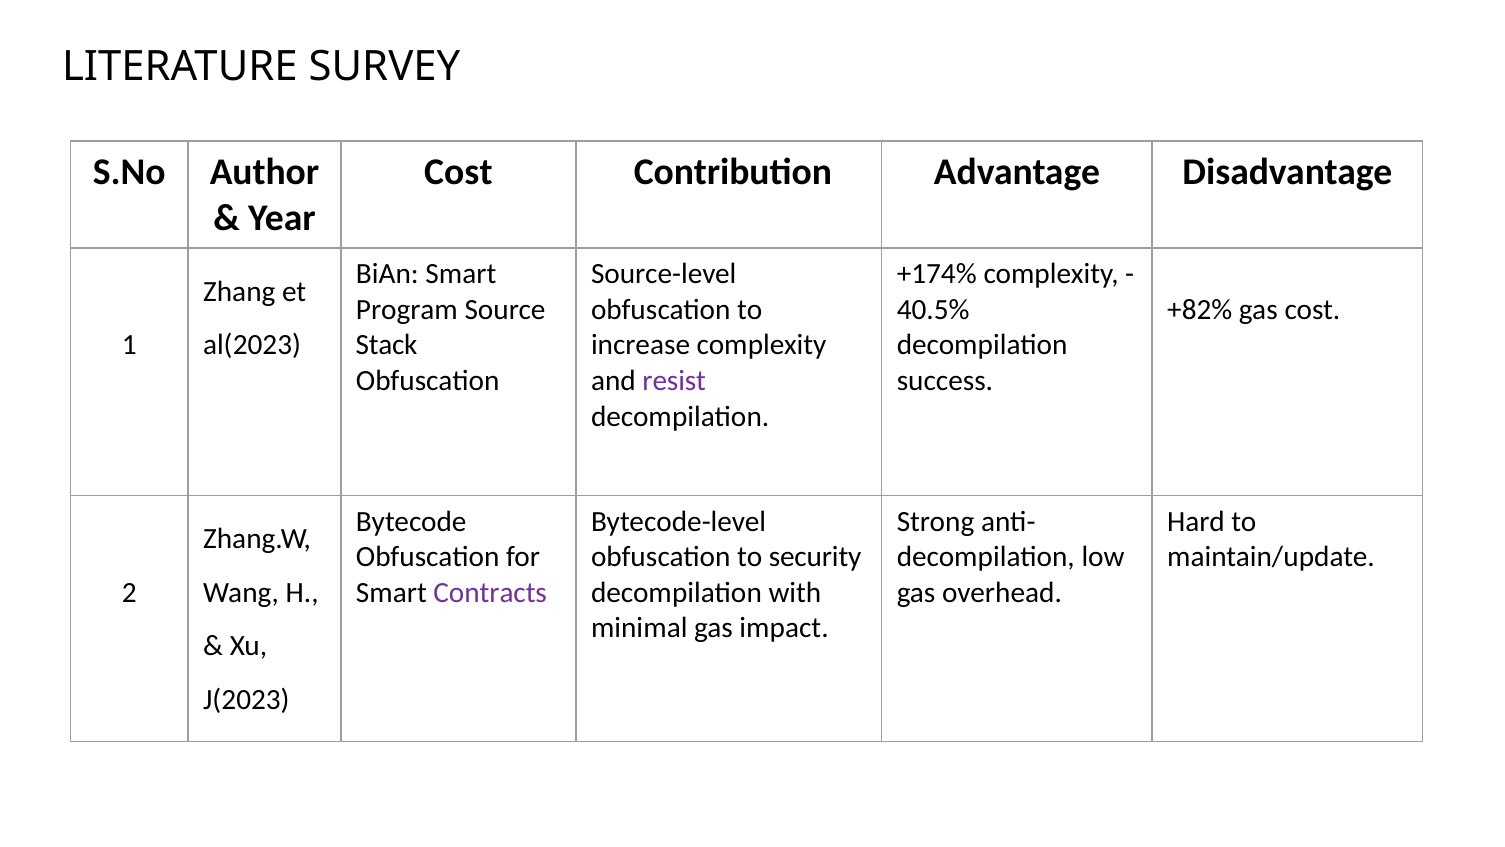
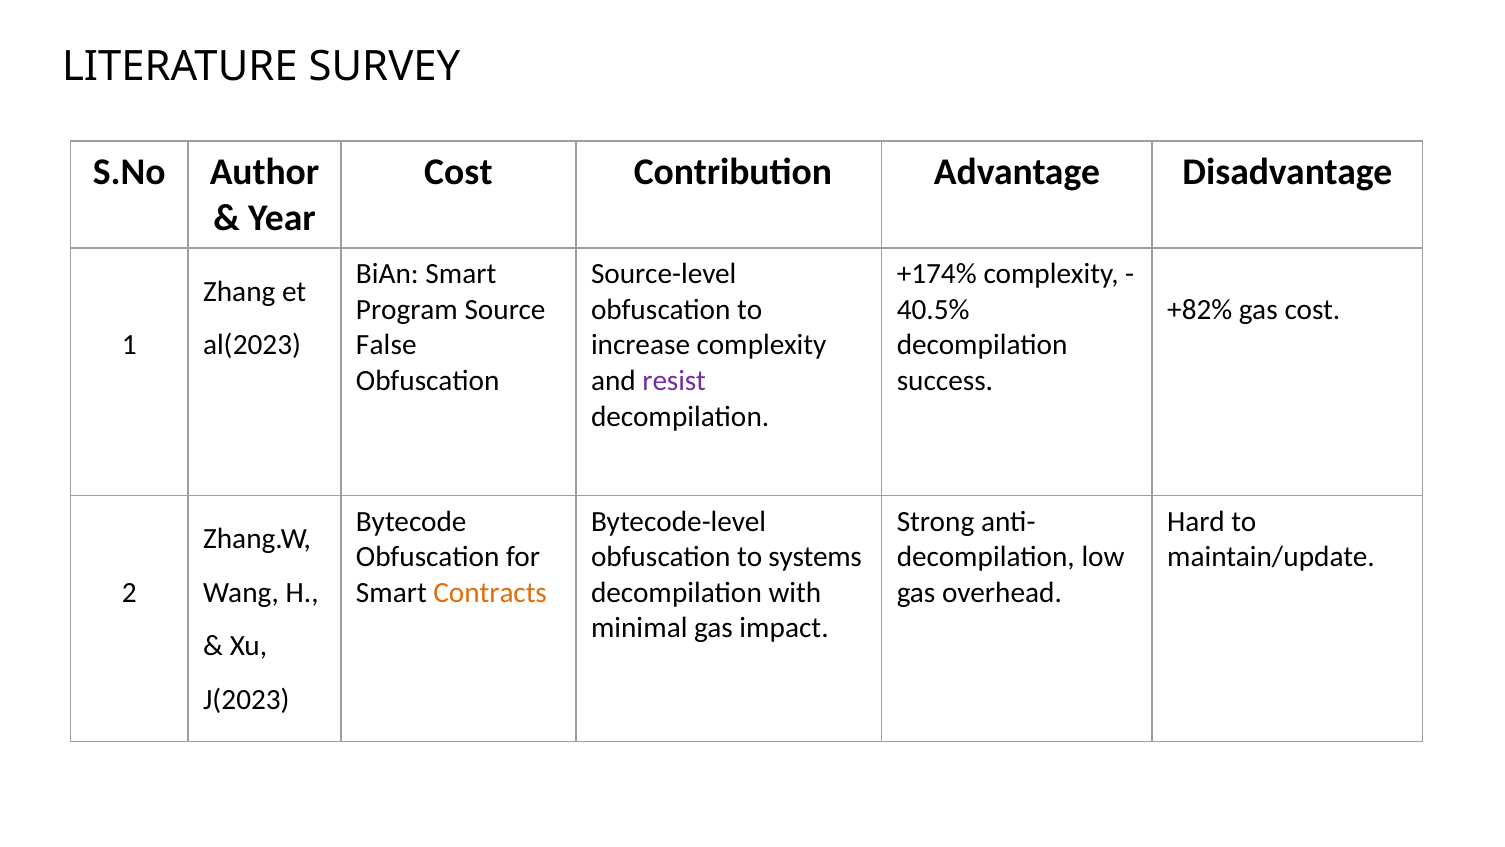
Stack: Stack -> False (386, 345)
security: security -> systems (815, 557)
Contracts colour: purple -> orange (490, 592)
